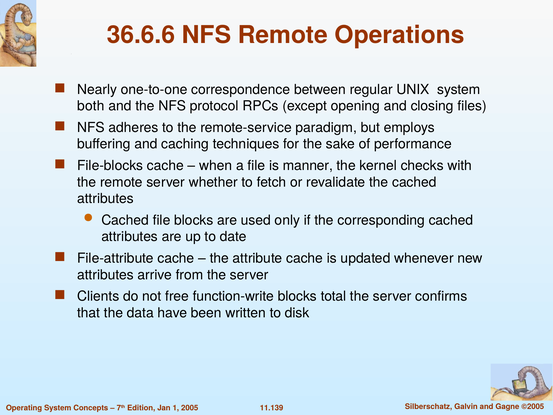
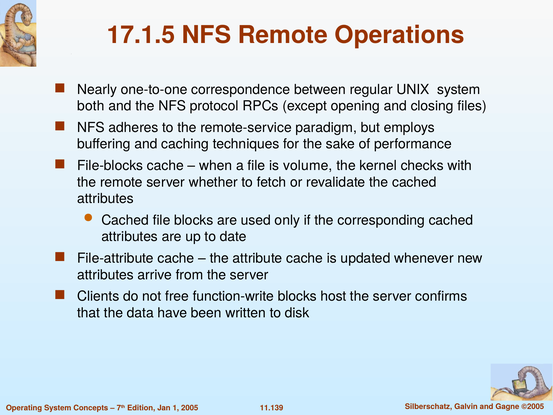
36.6.6: 36.6.6 -> 17.1.5 (141, 35)
manner: manner -> volume (308, 165)
total: total -> host (333, 296)
